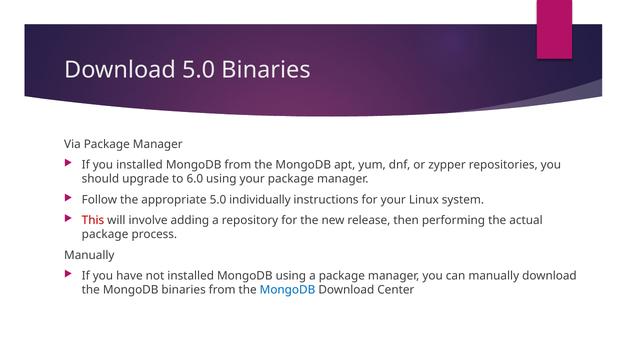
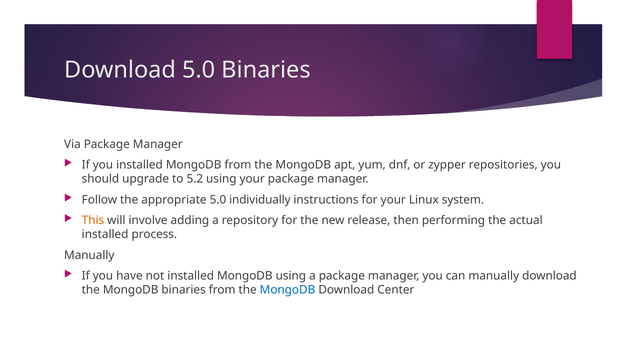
6.0: 6.0 -> 5.2 (195, 179)
This colour: red -> orange (93, 220)
package: package -> installed (105, 234)
